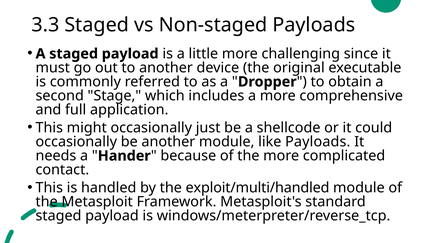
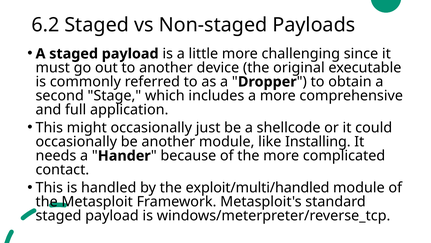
3.3: 3.3 -> 6.2 (45, 25)
like Payloads: Payloads -> Installing (318, 141)
